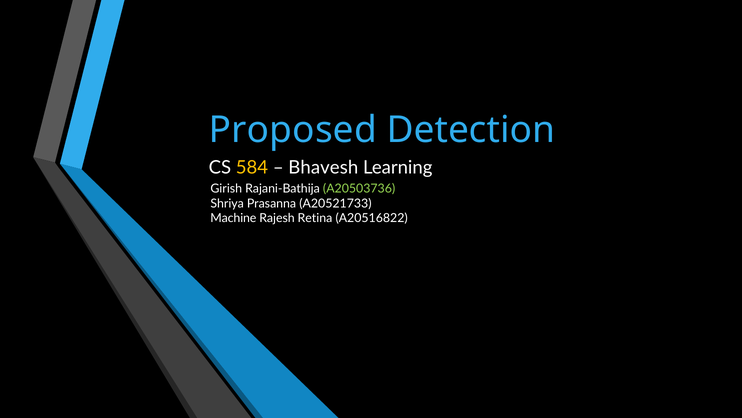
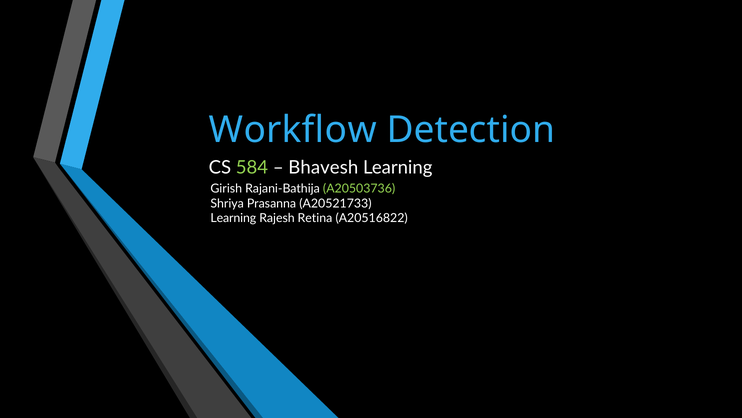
Proposed: Proposed -> Workflow (293, 130)
584 colour: yellow -> light green (252, 167)
Machine: Machine -> Learning (233, 218)
